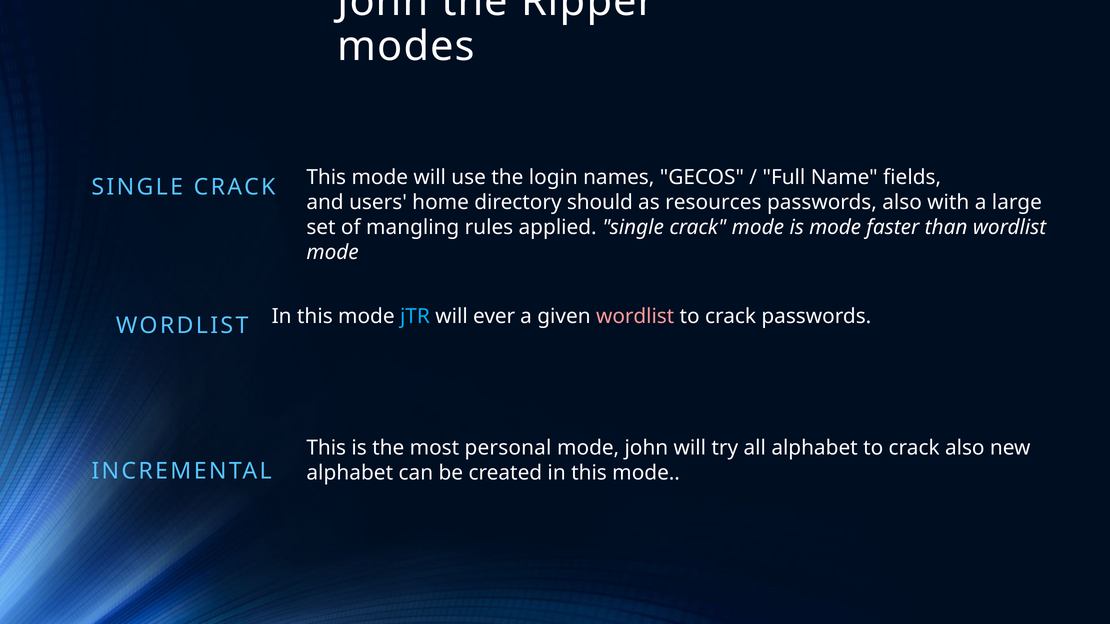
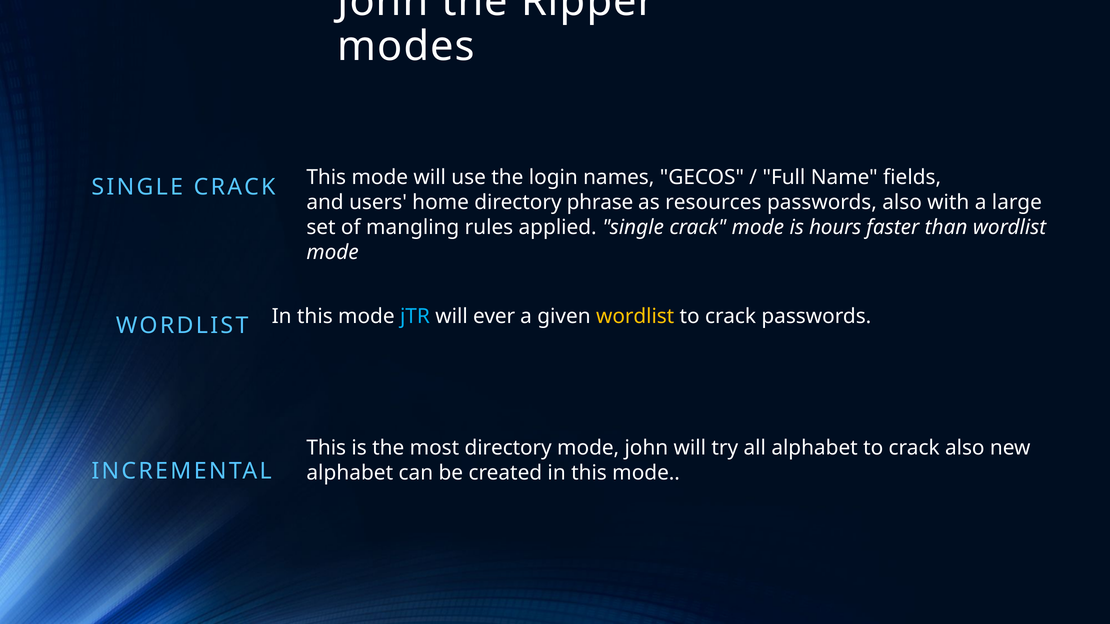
should: should -> phrase (600, 203)
is mode: mode -> hours (835, 228)
wordlist colour: pink -> yellow (635, 316)
most personal: personal -> directory (508, 448)
